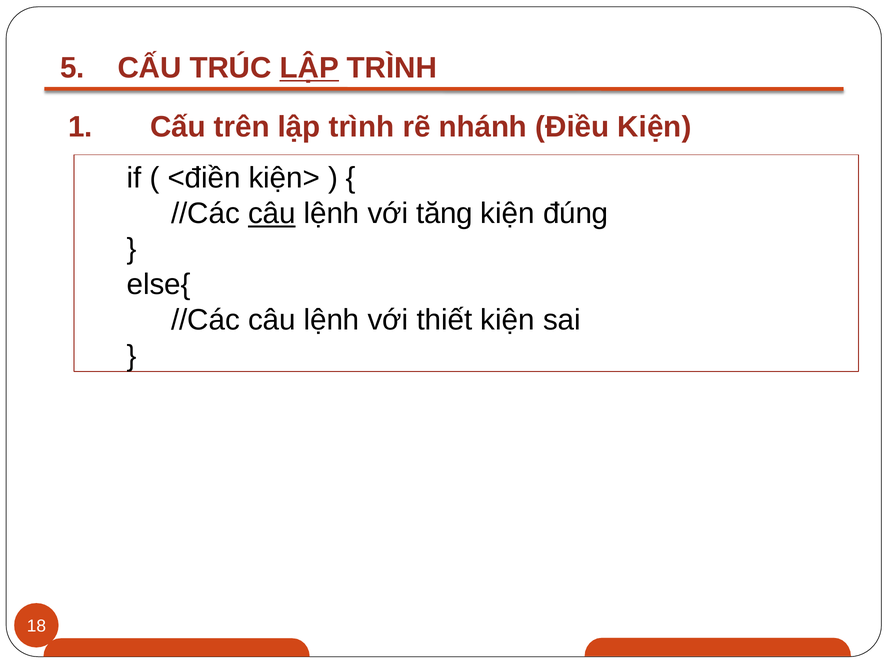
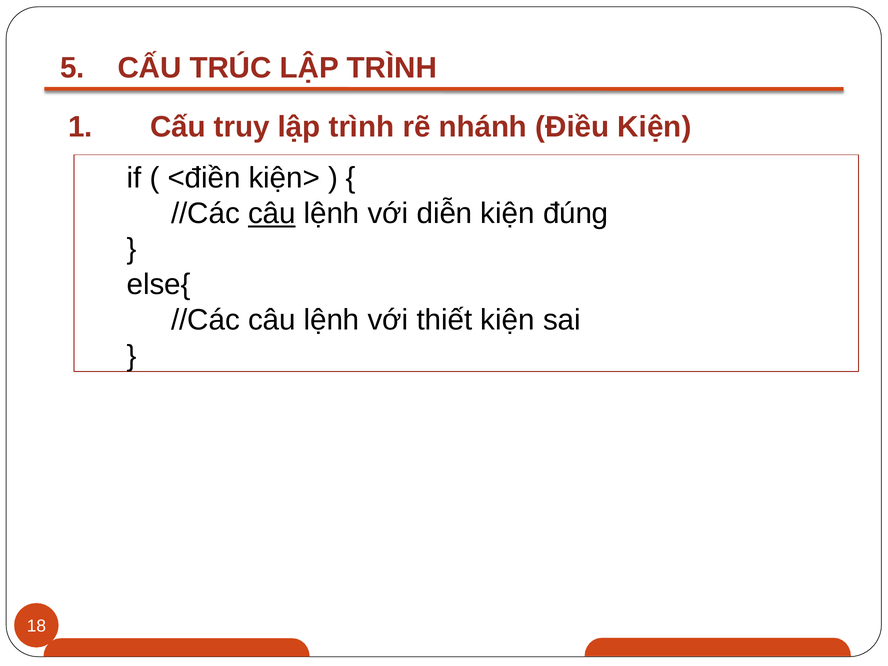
LẬP underline: present -> none (309, 68)
trên: trên -> truy (242, 127)
tăng: tăng -> diễn (444, 214)
